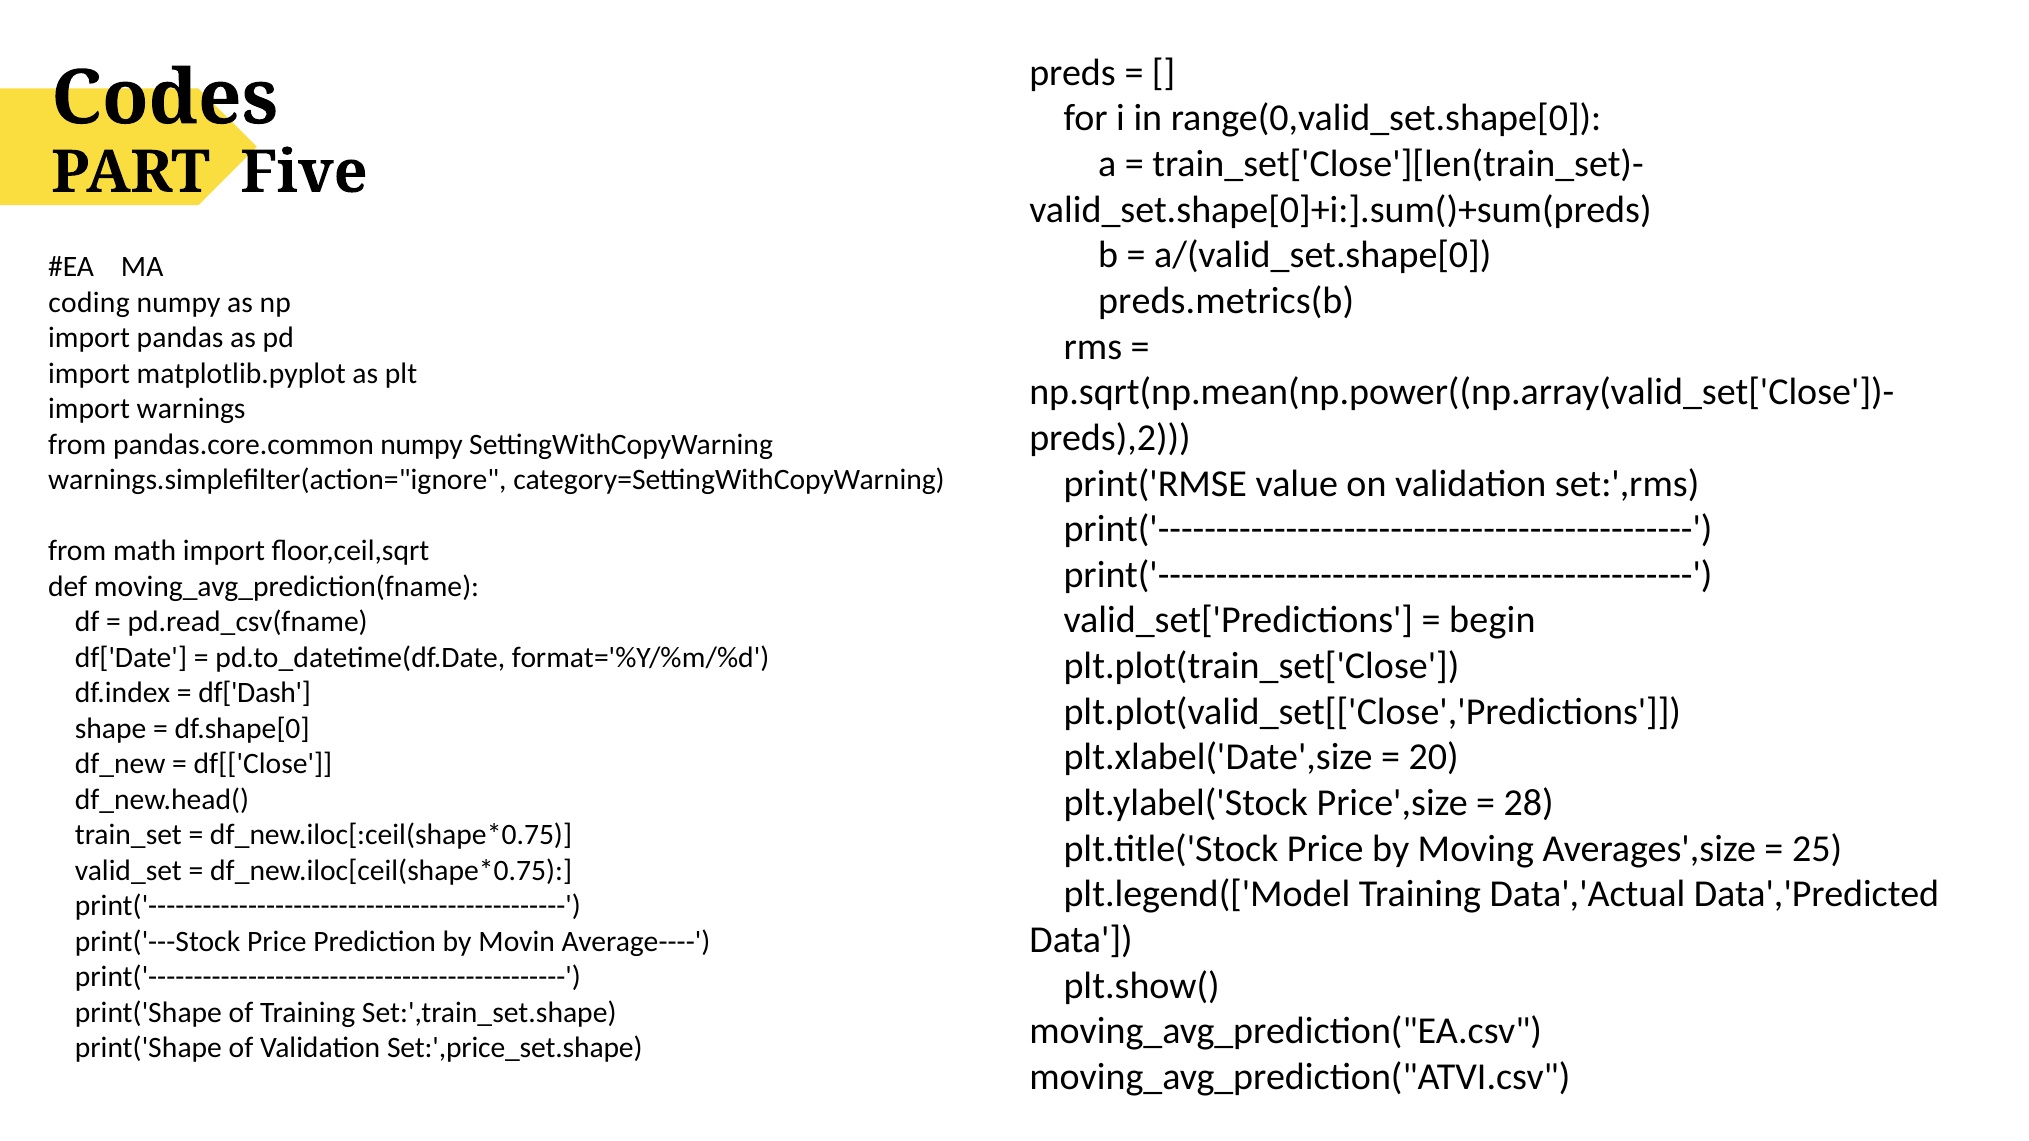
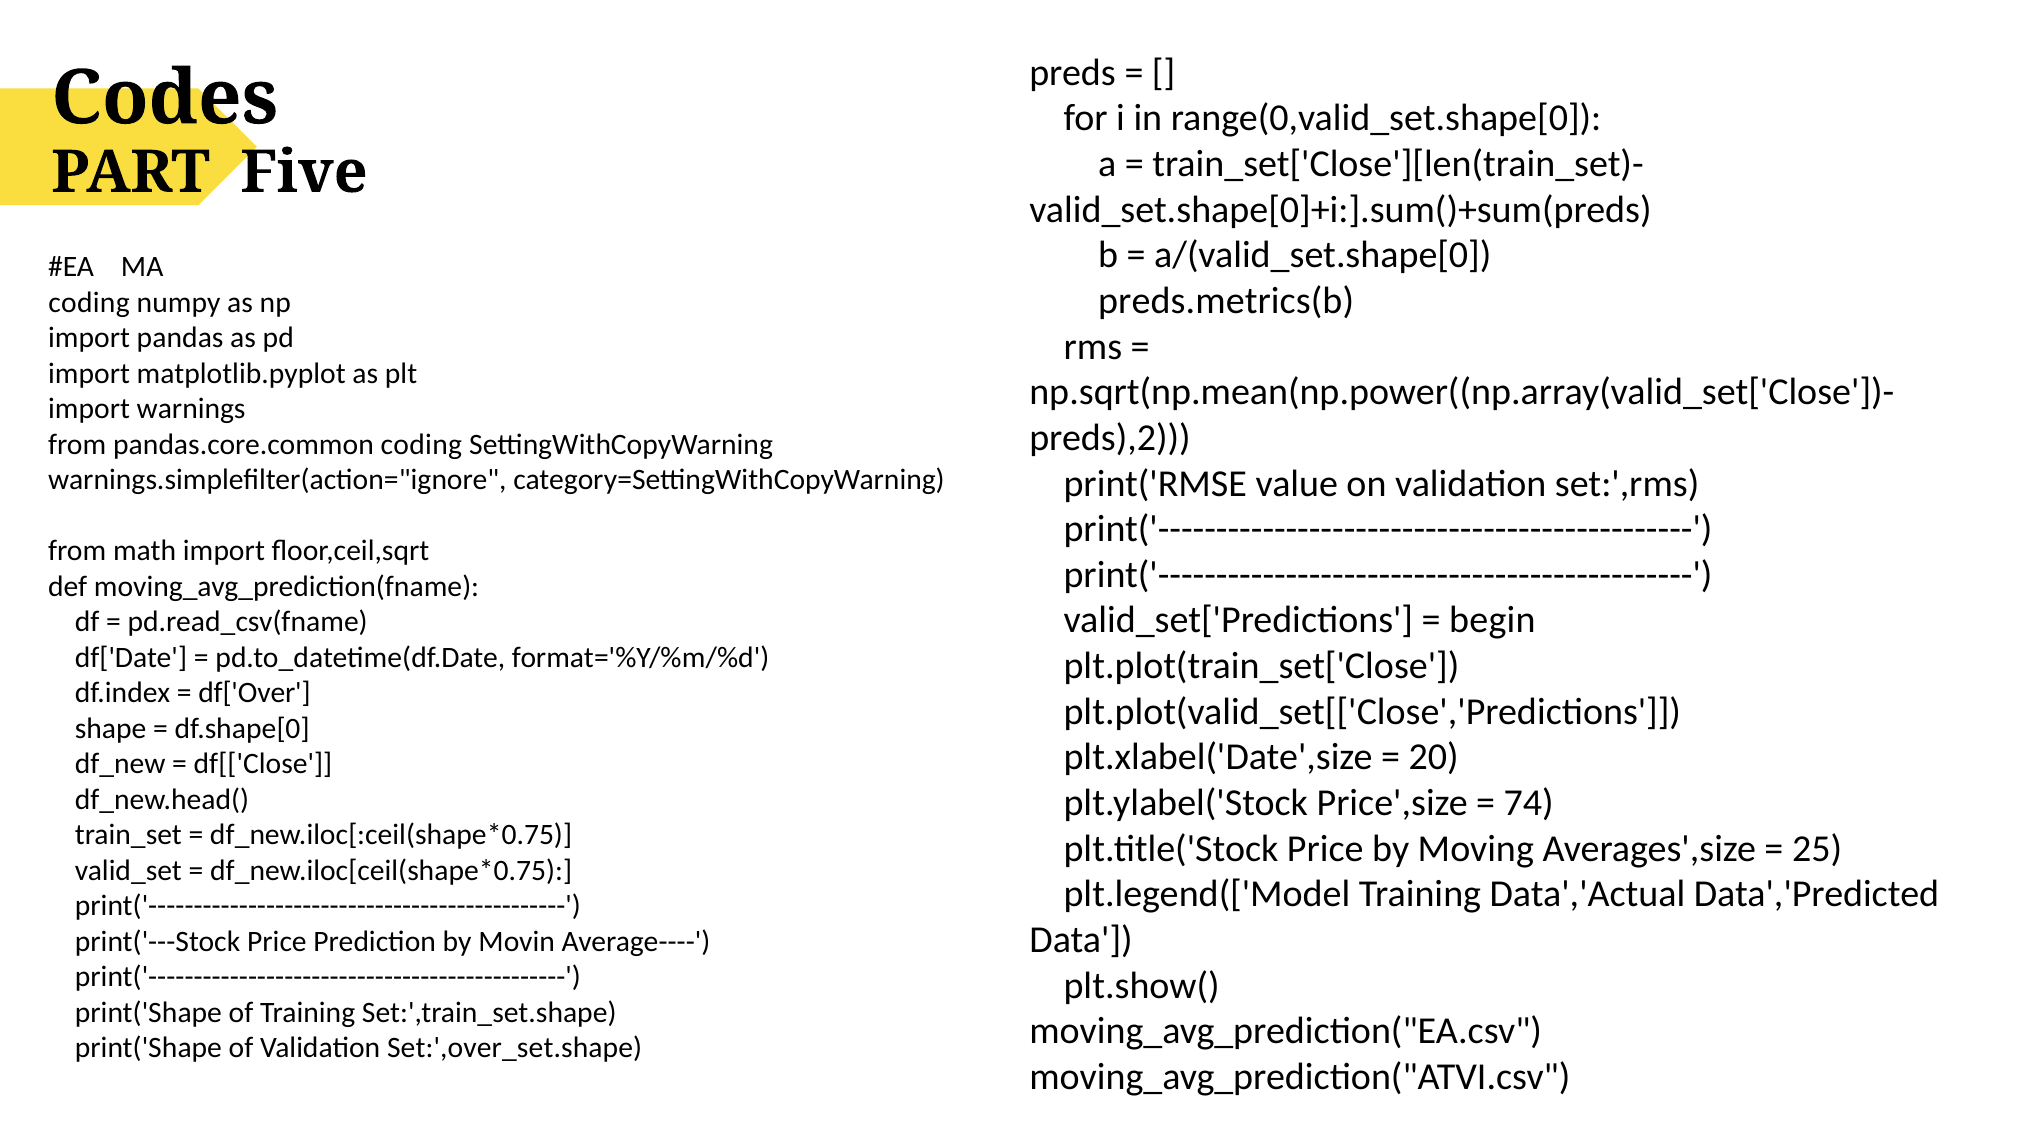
pandas.core.common numpy: numpy -> coding (421, 444)
df['Dash: df['Dash -> df['Over (254, 693)
28: 28 -> 74 (1529, 803)
Set:',price_set.shape: Set:',price_set.shape -> Set:',over_set.shape (515, 1048)
